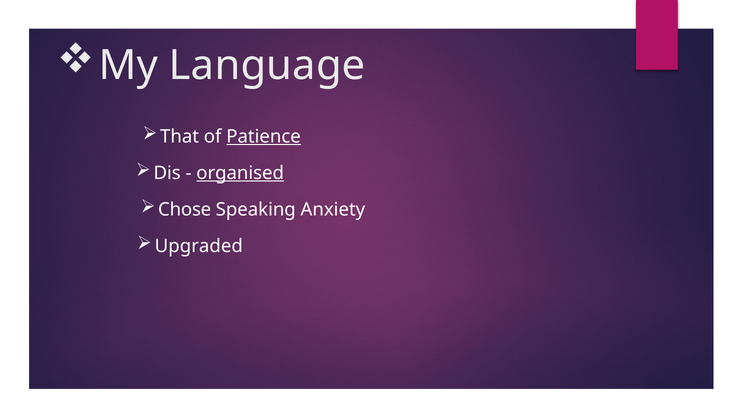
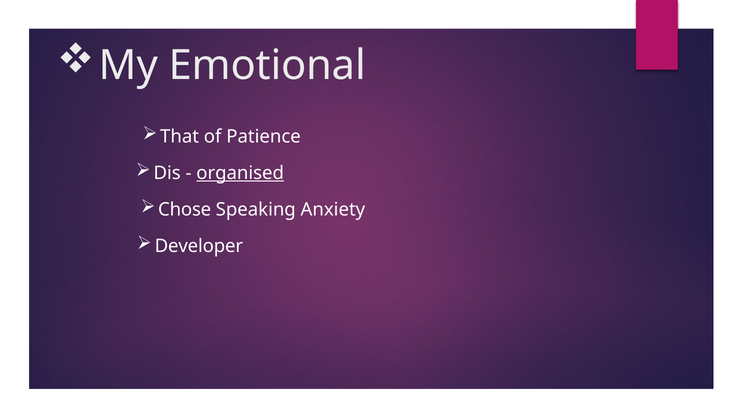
Language: Language -> Emotional (267, 66)
Patience underline: present -> none (264, 137)
Upgraded: Upgraded -> Developer (199, 246)
